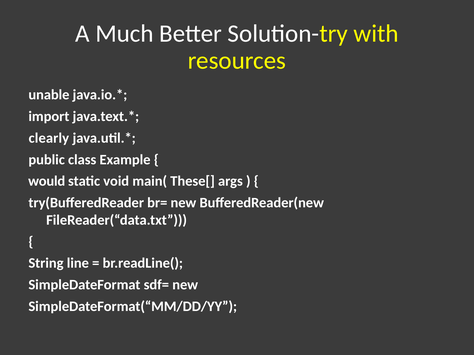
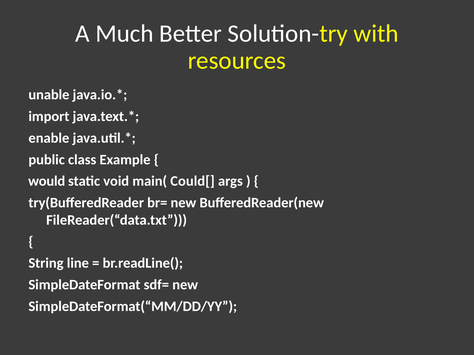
clearly: clearly -> enable (49, 138)
These[: These[ -> Could[ (193, 181)
